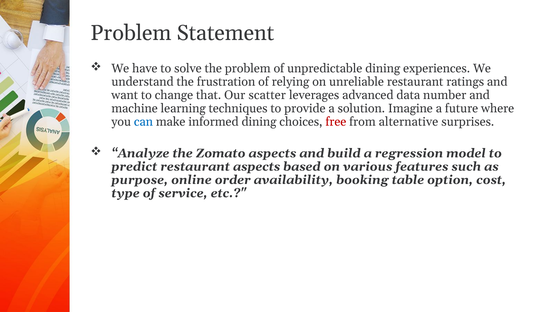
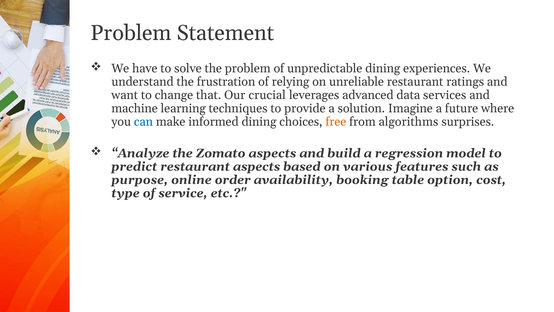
scatter: scatter -> crucial (267, 95)
number: number -> services (445, 95)
free colour: red -> orange (336, 122)
alternative: alternative -> algorithms (408, 122)
